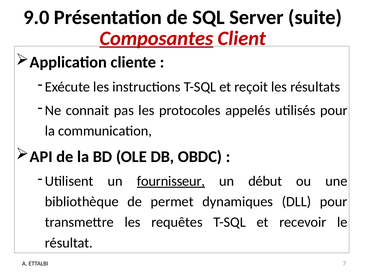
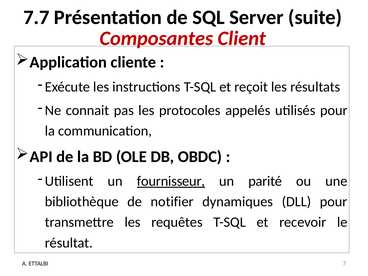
9.0: 9.0 -> 7.7 (36, 17)
Composantes underline: present -> none (156, 38)
début: début -> parité (265, 181)
permet: permet -> notifier (172, 202)
